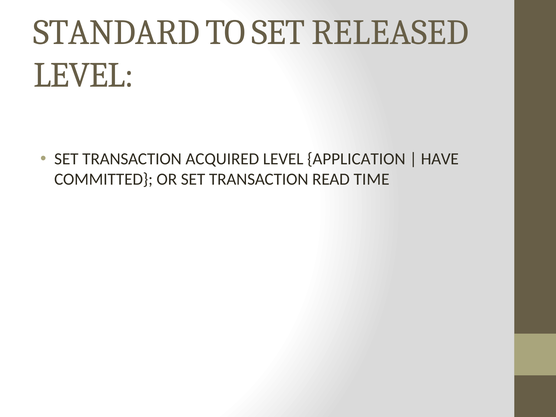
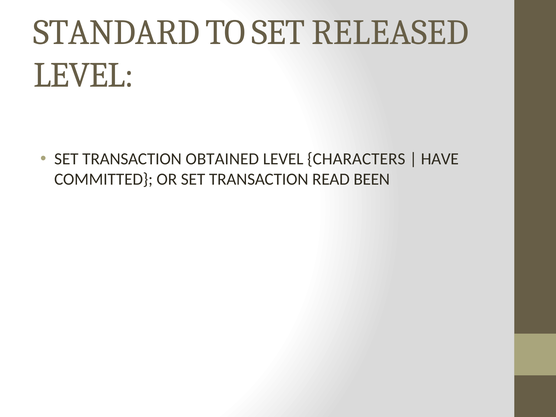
ACQUIRED: ACQUIRED -> OBTAINED (222, 159)
APPLICATION: APPLICATION -> CHARACTERS (356, 159)
TIME: TIME -> BEEN (372, 179)
